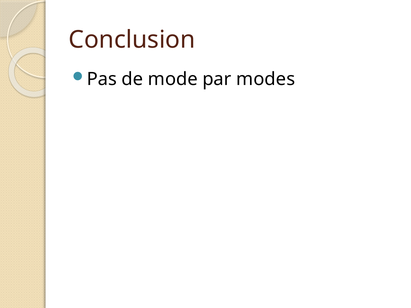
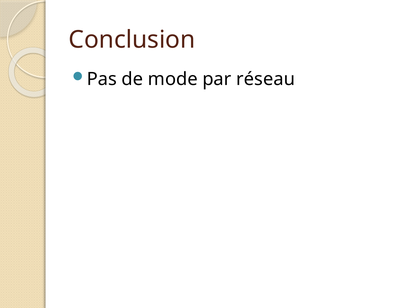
modes: modes -> réseau (266, 79)
